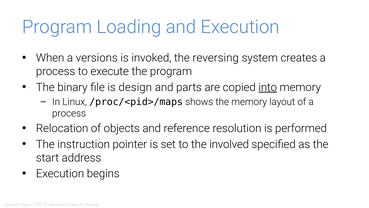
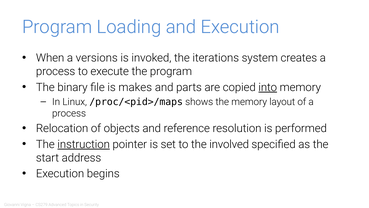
reversing: reversing -> iterations (216, 58)
design: design -> makes (135, 87)
instruction underline: none -> present (84, 144)
